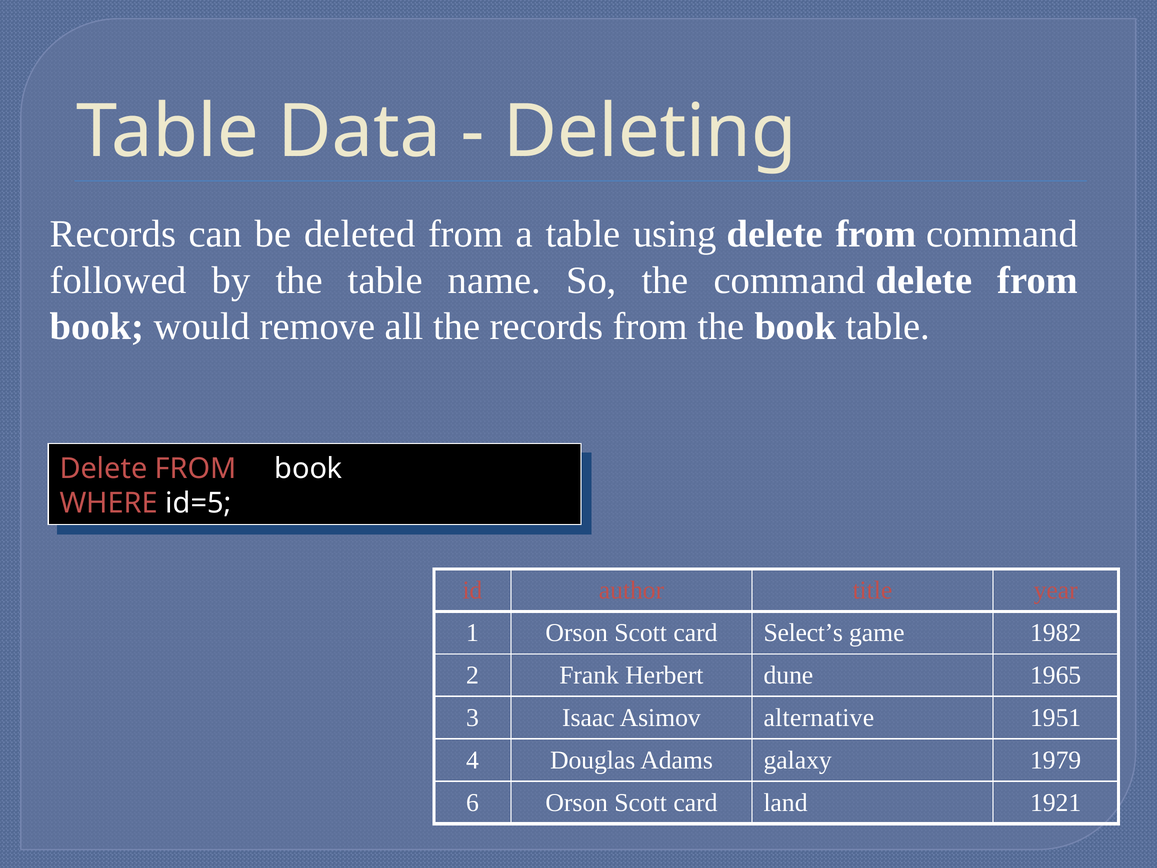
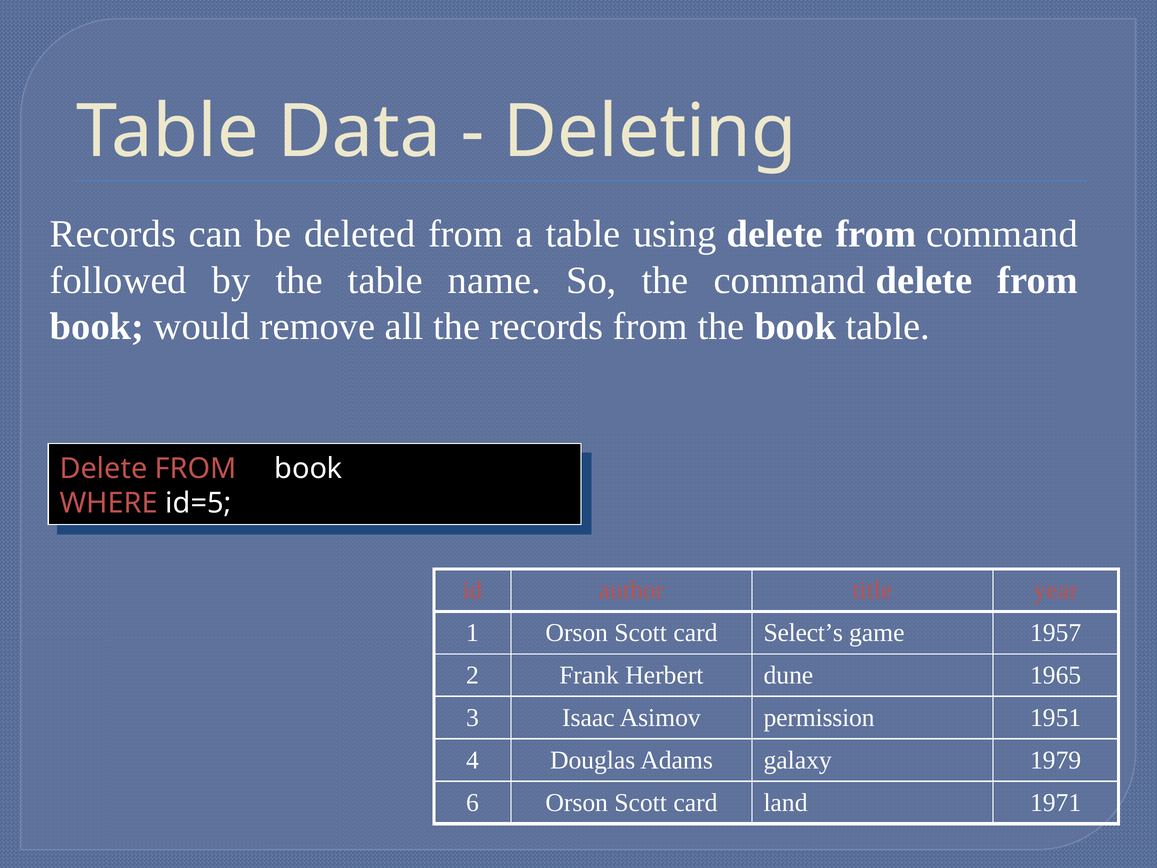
1982: 1982 -> 1957 (1056, 633)
alternative: alternative -> permission (819, 718)
1921: 1921 -> 1971 (1056, 803)
